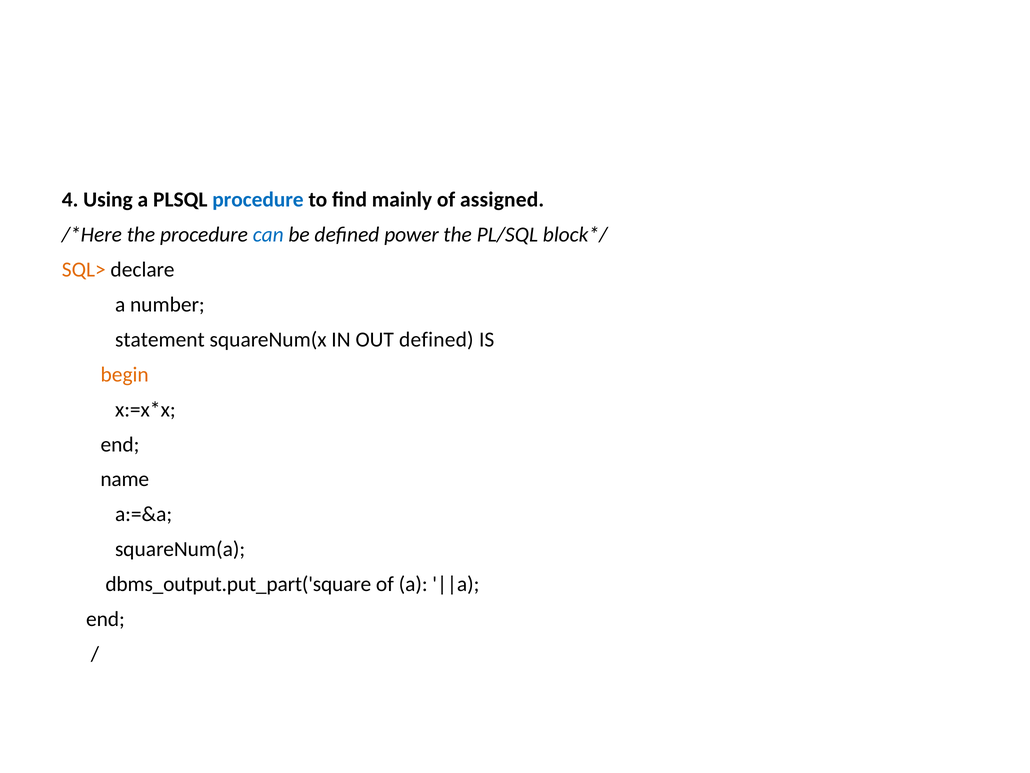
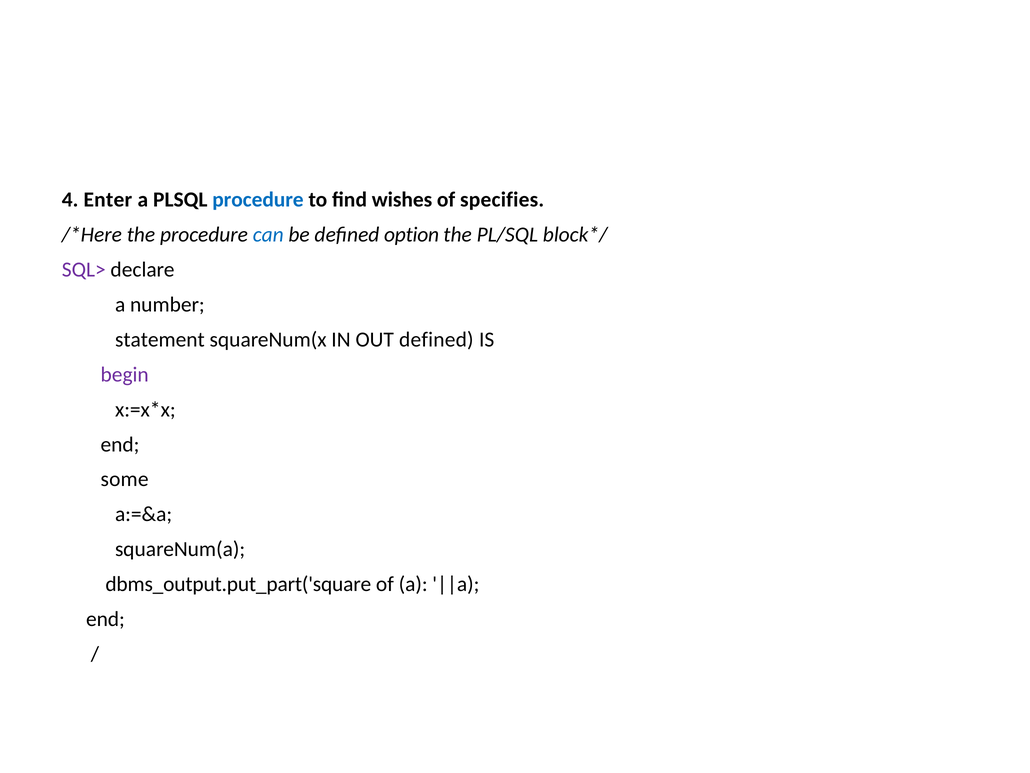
Using: Using -> Enter (108, 200)
mainly: mainly -> wishes (402, 200)
assigned: assigned -> specifies (502, 200)
power: power -> option (412, 235)
SQL> colour: orange -> purple (84, 270)
begin colour: orange -> purple (125, 374)
name: name -> some (125, 479)
